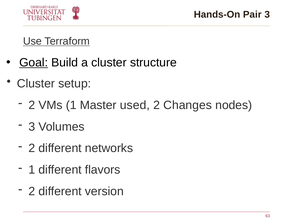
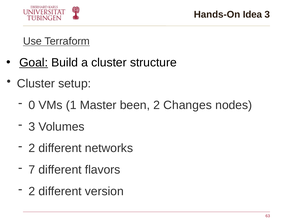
Pair: Pair -> Idea (252, 15)
2: 2 -> 0 (32, 105)
used: used -> been (135, 105)
1: 1 -> 7 (32, 170)
